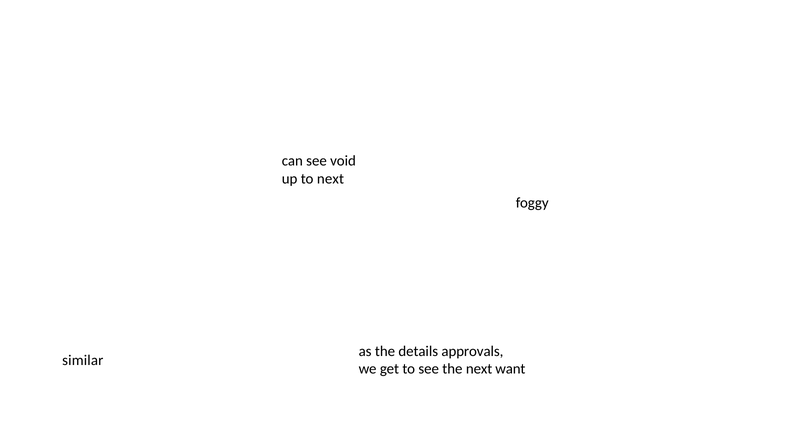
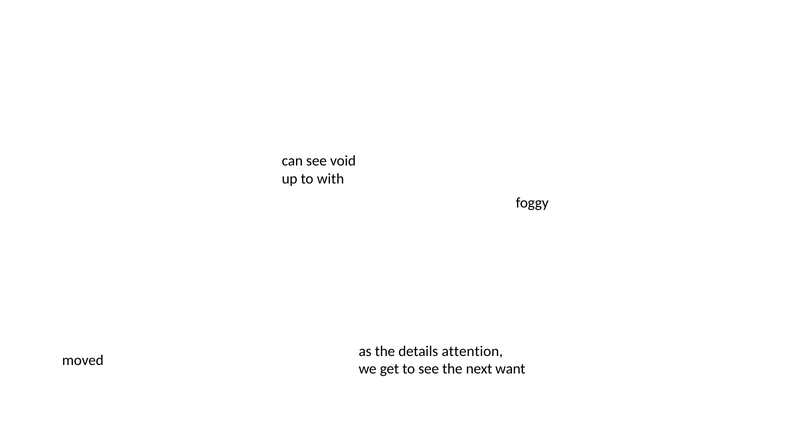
to next: next -> with (331, 179)
approvals: approvals -> attention (472, 351)
similar: similar -> moved (83, 360)
